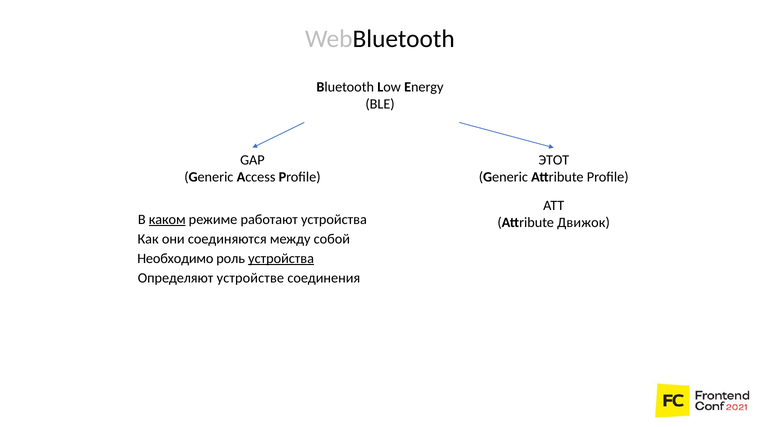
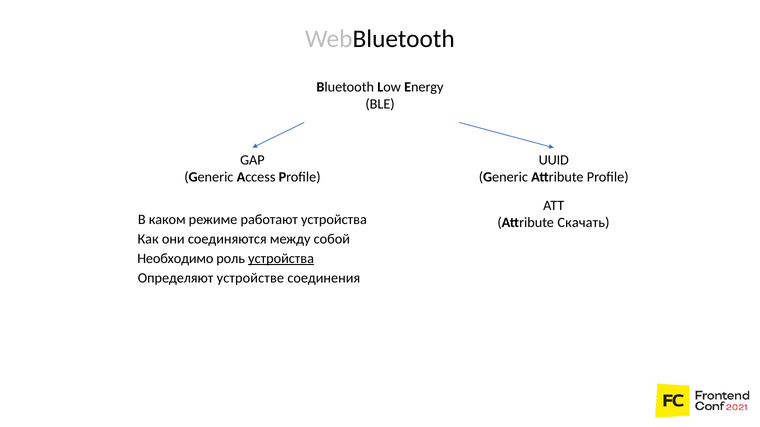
ЭТОТ: ЭТОТ -> UUID (554, 160)
каком underline: present -> none (167, 220)
Движок: Движок -> Скачать (584, 223)
